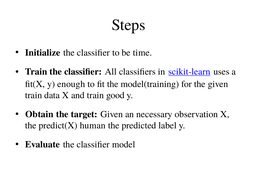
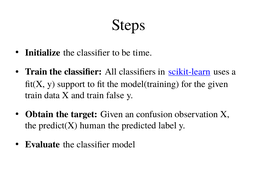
enough: enough -> support (71, 84)
good: good -> false (115, 95)
necessary: necessary -> confusion (154, 114)
